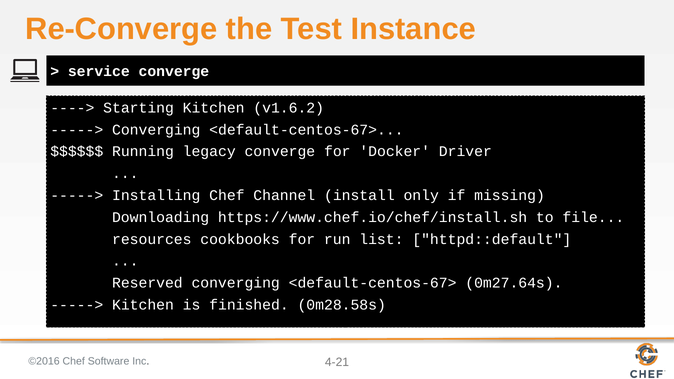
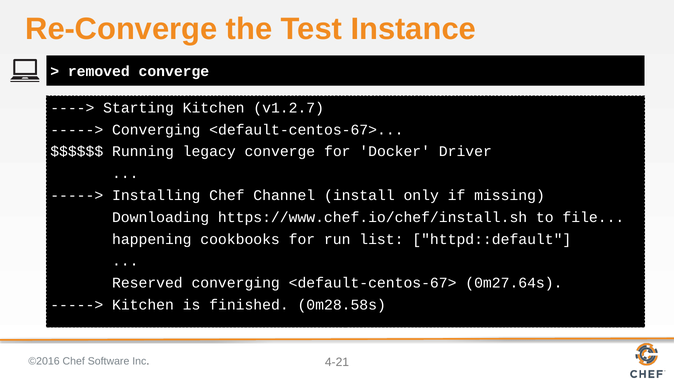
service: service -> removed (99, 72)
v1.6.2: v1.6.2 -> v1.2.7 (289, 108)
resources: resources -> happening (152, 239)
